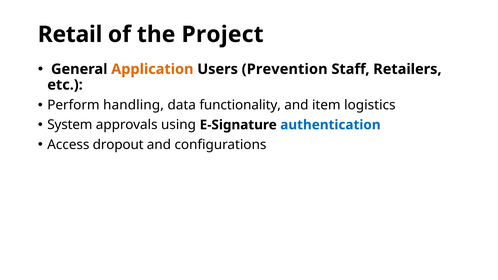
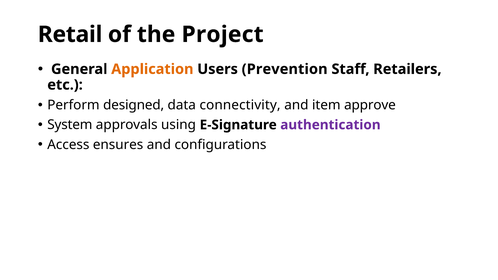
handling: handling -> designed (134, 105)
functionality: functionality -> connectivity (240, 105)
logistics: logistics -> approve (370, 105)
authentication colour: blue -> purple (330, 125)
dropout: dropout -> ensures (118, 145)
